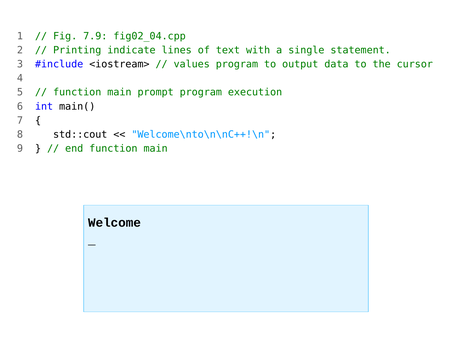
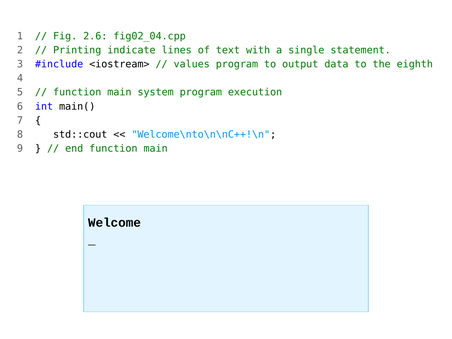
7.9: 7.9 -> 2.6 (95, 36)
cursor: cursor -> eighth (415, 64)
prompt: prompt -> system (156, 92)
